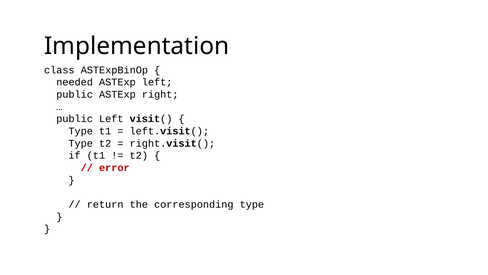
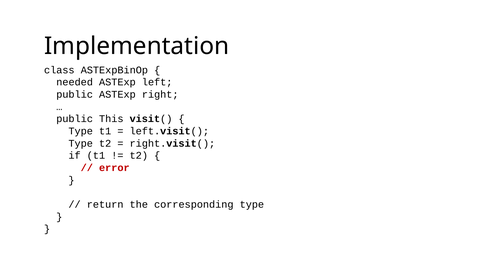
public Left: Left -> This (111, 119)
